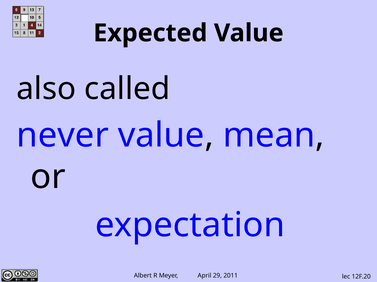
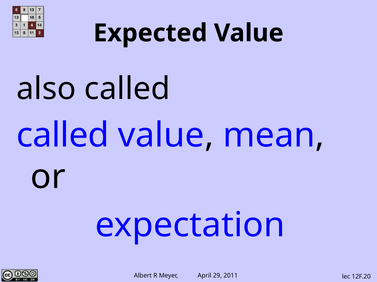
never: never -> called (63, 136)
